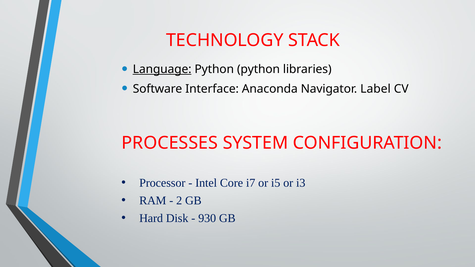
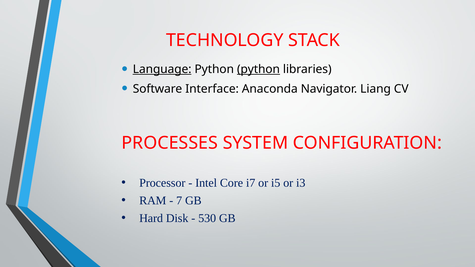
python underline: none -> present (258, 69)
Label: Label -> Liang (376, 89)
2: 2 -> 7 (179, 201)
930: 930 -> 530 (207, 218)
